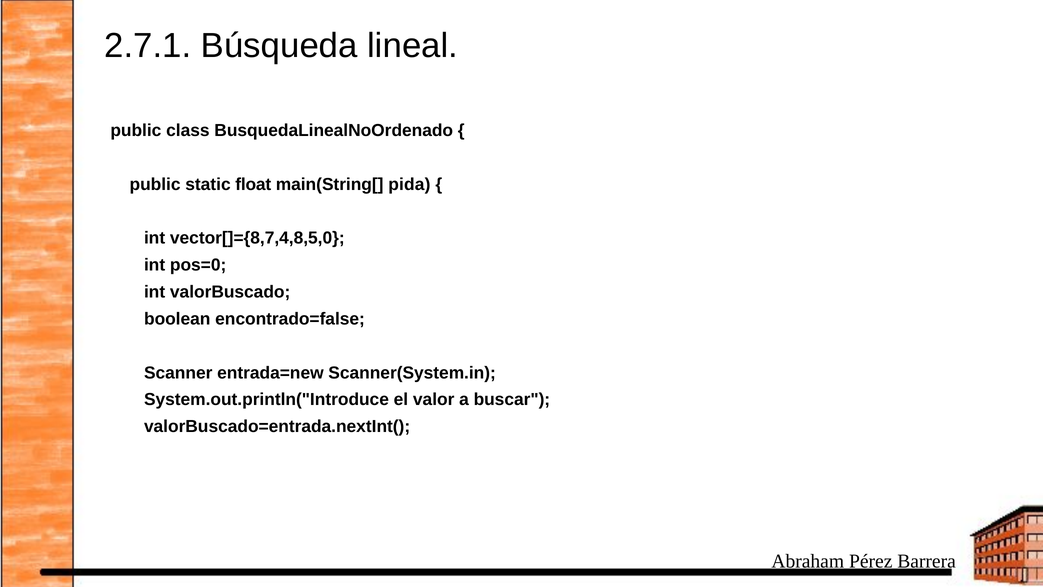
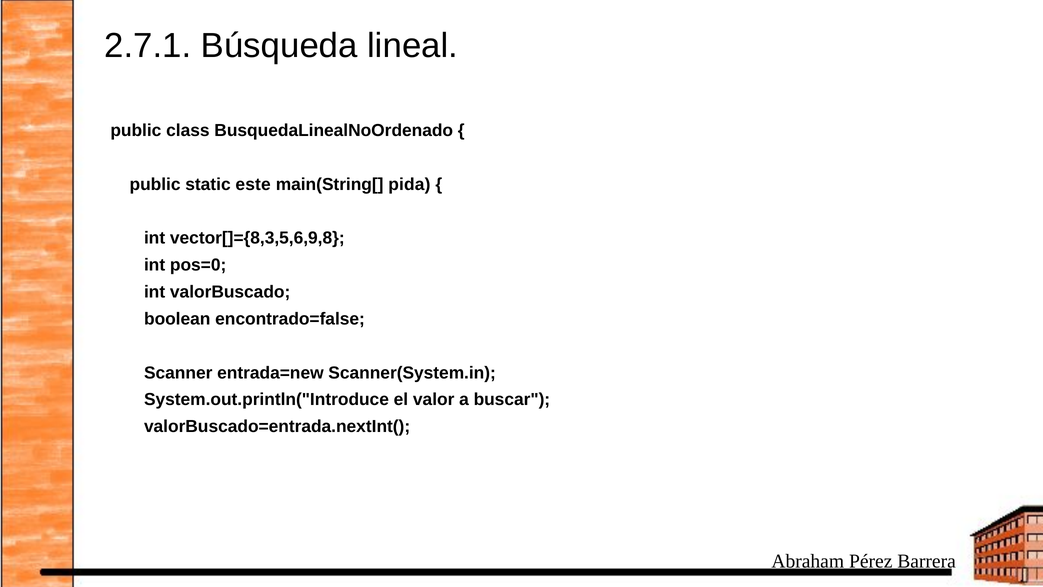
float: float -> este (253, 184)
vector[]={8,7,4,8,5,0: vector[]={8,7,4,8,5,0 -> vector[]={8,3,5,6,9,8 (257, 238)
